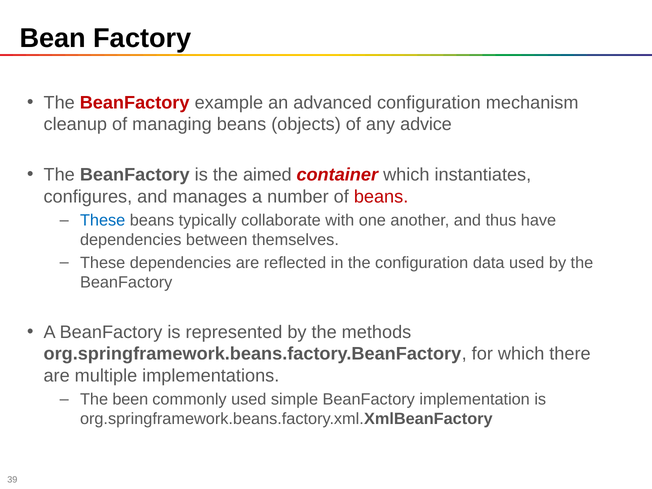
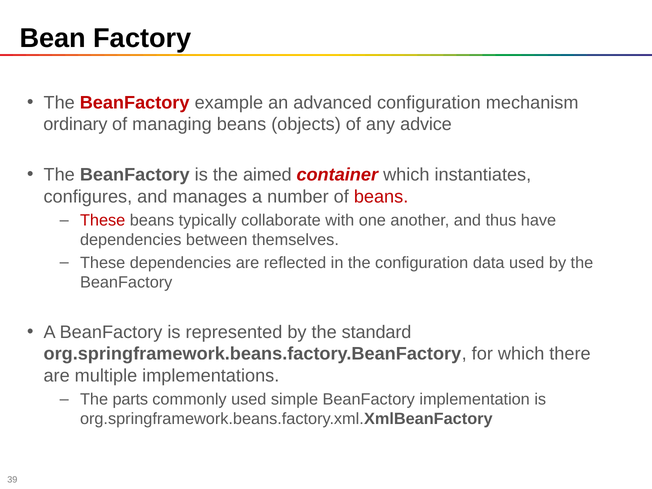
cleanup: cleanup -> ordinary (75, 124)
These colour: blue -> red (103, 221)
methods: methods -> standard (377, 332)
been: been -> parts (130, 400)
